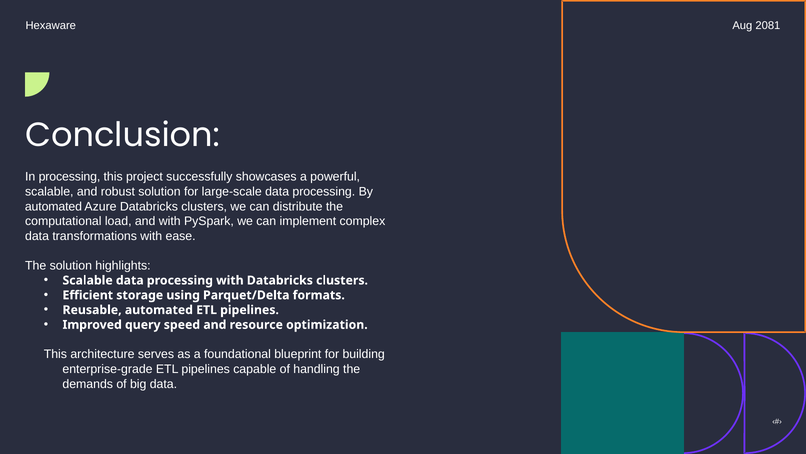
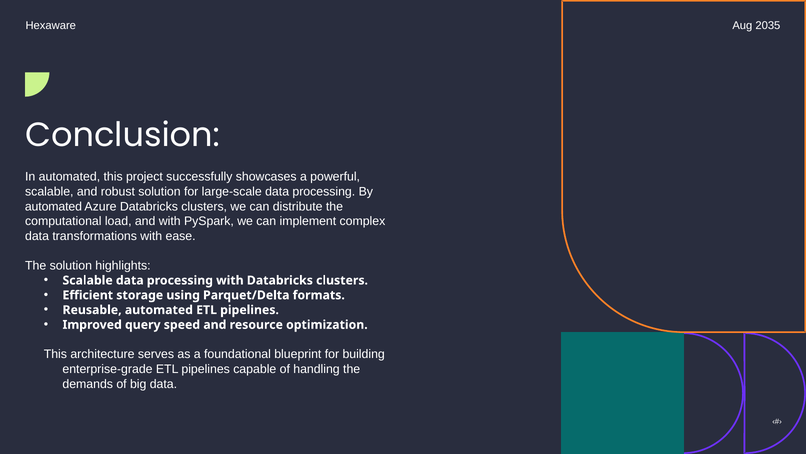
2081: 2081 -> 2035 (768, 26)
In processing: processing -> automated (69, 177)
